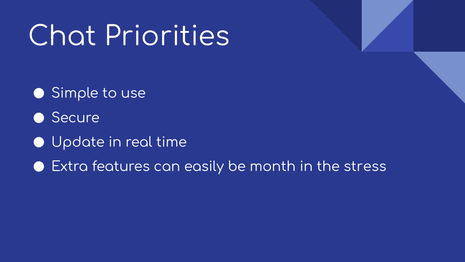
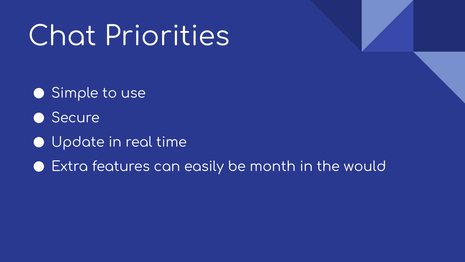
stress: stress -> would (365, 167)
